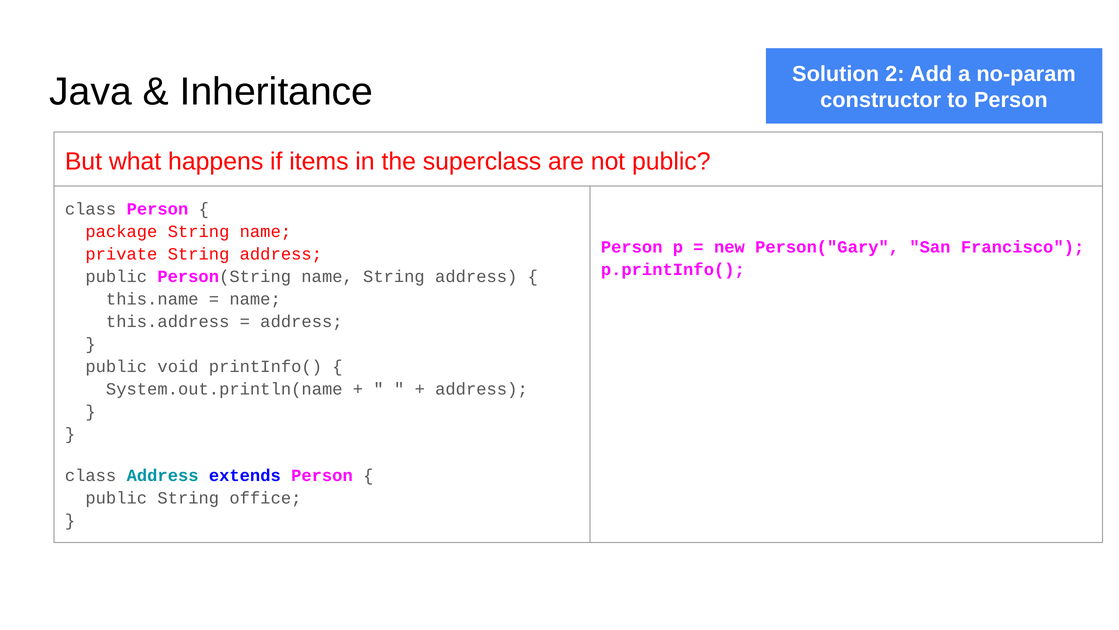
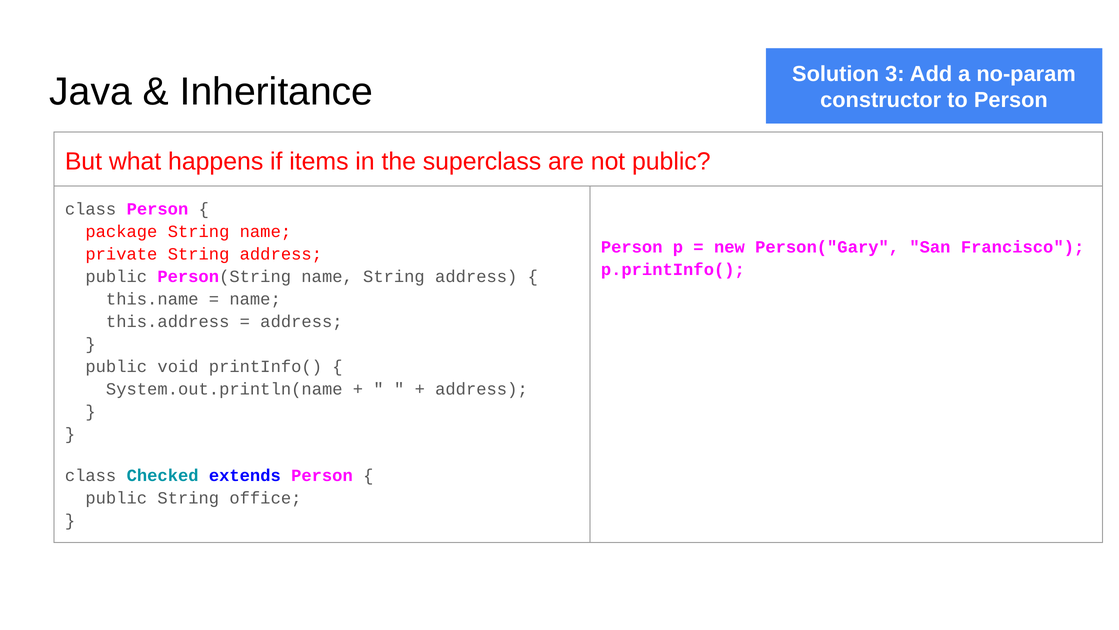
2: 2 -> 3 (895, 74)
class Address: Address -> Checked (163, 475)
